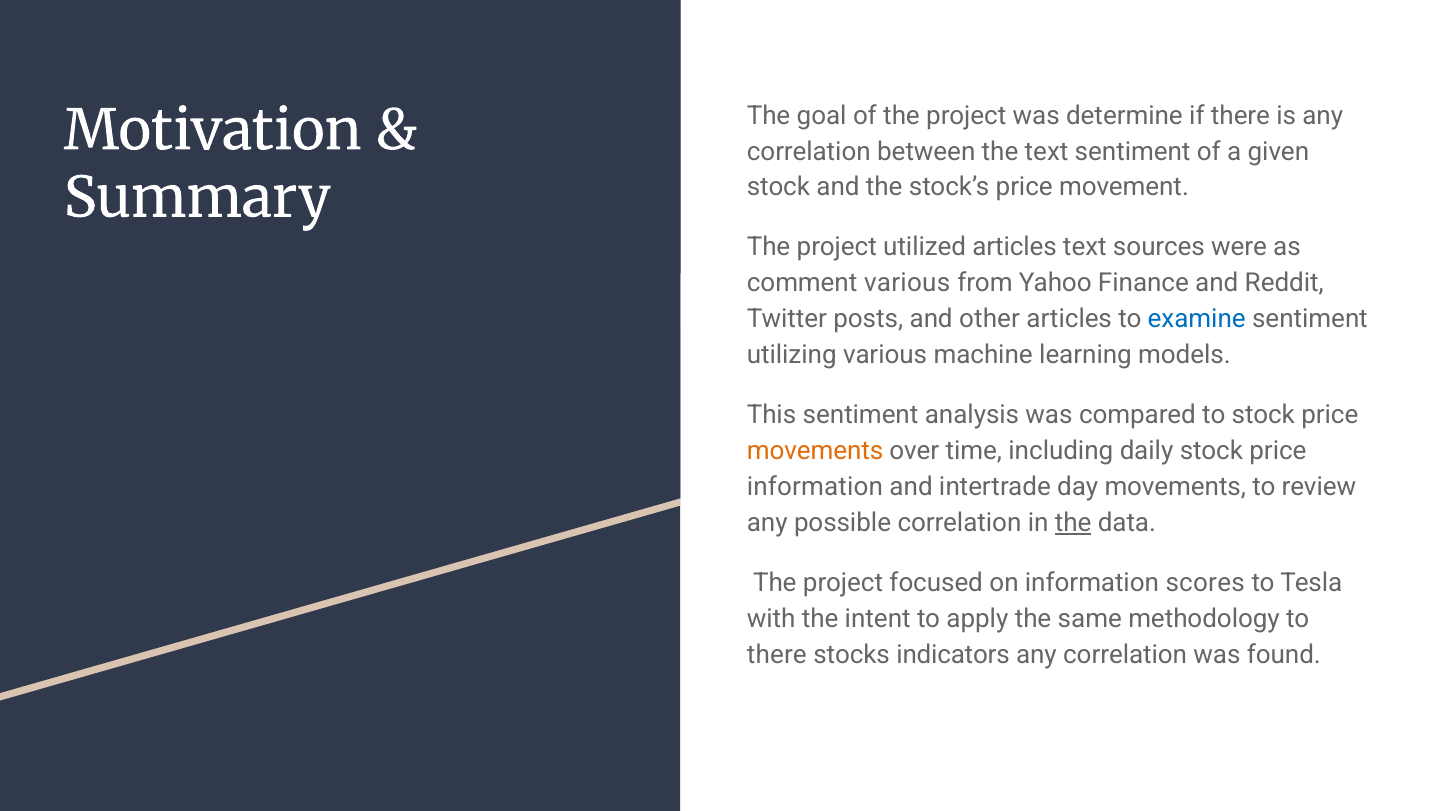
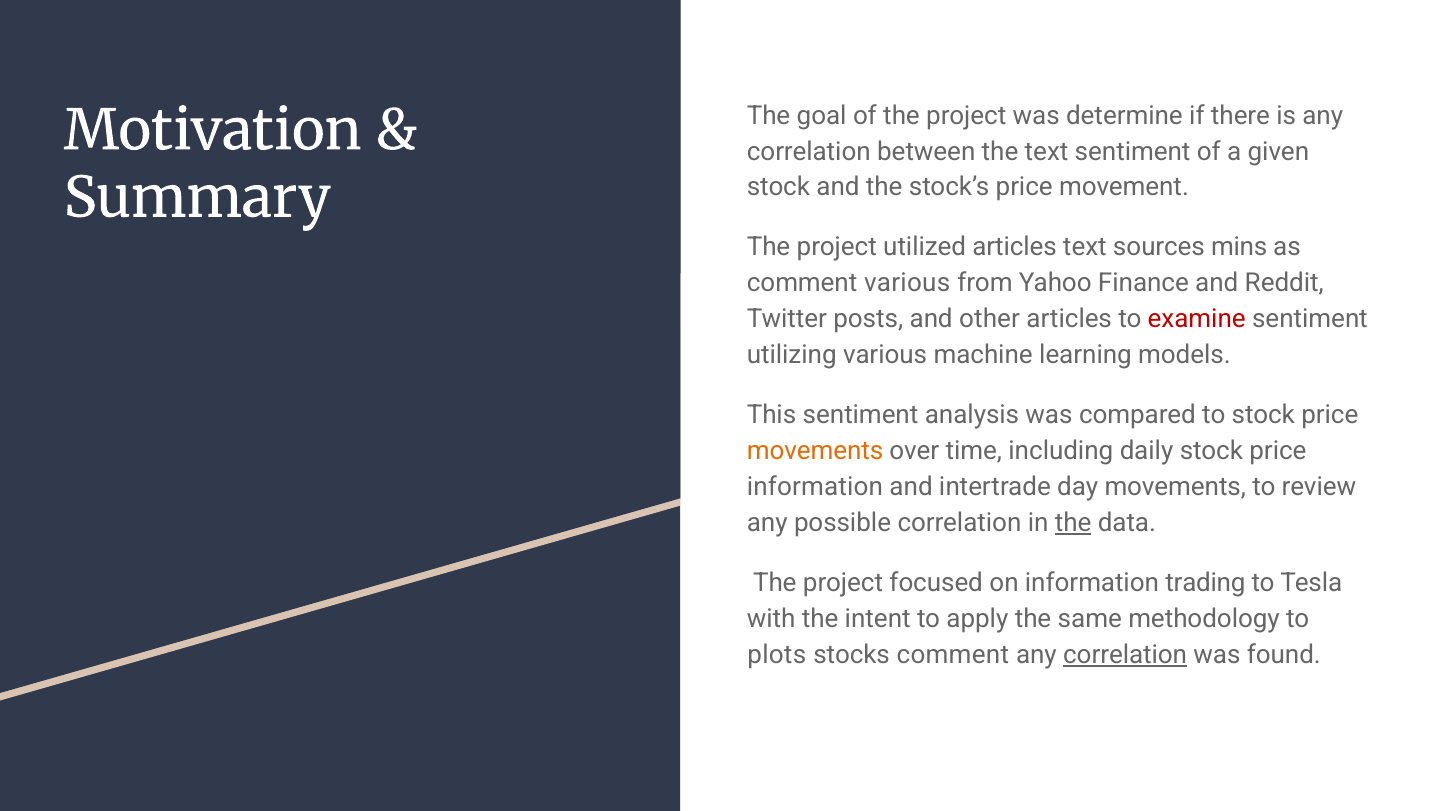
were: were -> mins (1239, 247)
examine colour: blue -> red (1197, 319)
scores: scores -> trading (1205, 583)
there: there -> plots (777, 655)
stocks indicators: indicators -> comment (953, 655)
correlation underline: none -> present (1125, 655)
